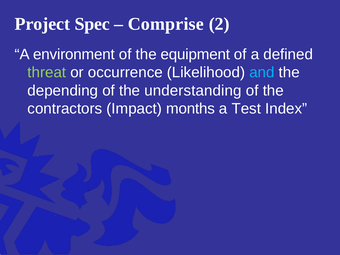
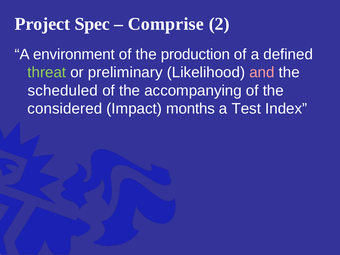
equipment: equipment -> production (195, 54)
occurrence: occurrence -> preliminary (125, 72)
and colour: light blue -> pink (262, 72)
depending: depending -> scheduled (63, 91)
understanding: understanding -> accompanying (193, 91)
contractors: contractors -> considered (65, 109)
